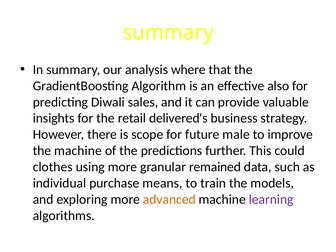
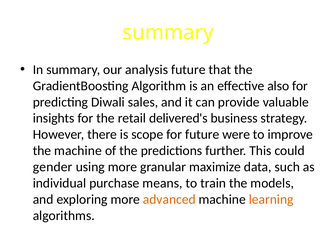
analysis where: where -> future (188, 70)
male: male -> were (236, 135)
clothes: clothes -> gender (53, 167)
remained: remained -> maximize (215, 167)
learning colour: purple -> orange (271, 200)
